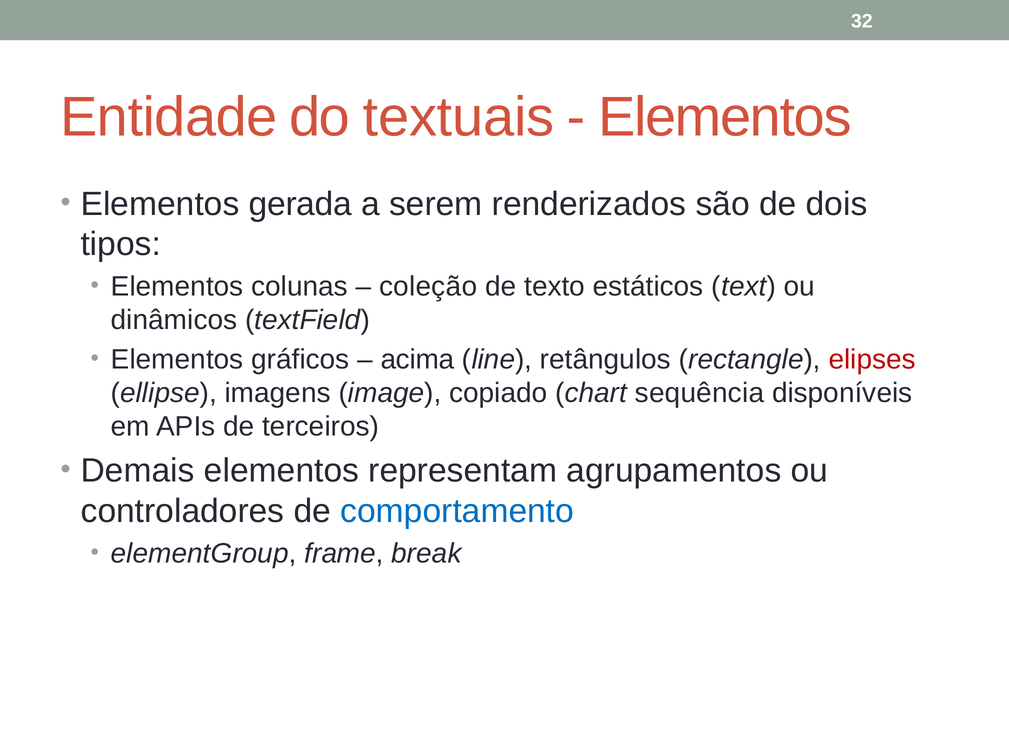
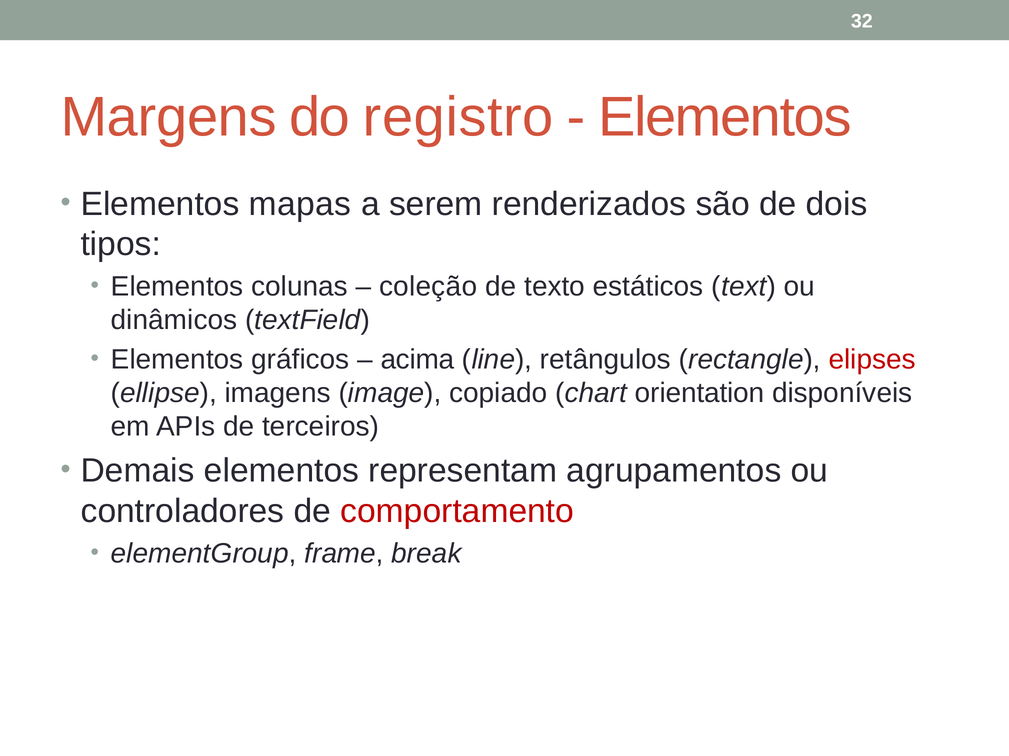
Entidade: Entidade -> Margens (169, 117)
textuais: textuais -> registro (458, 117)
gerada: gerada -> mapas (300, 204)
sequência: sequência -> orientation (700, 393)
comportamento colour: blue -> red (457, 512)
